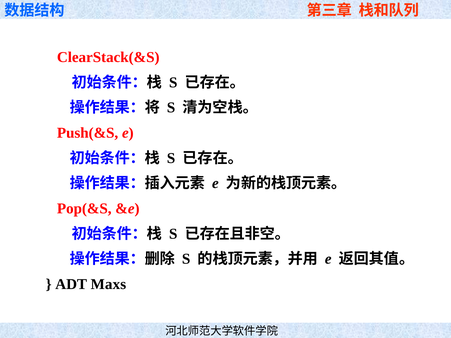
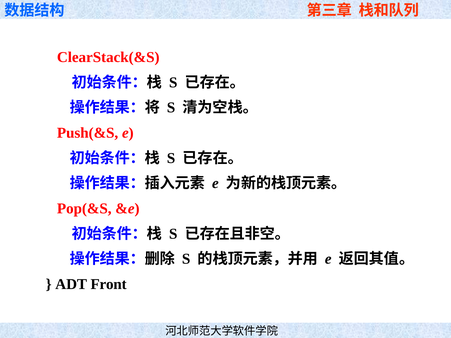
Maxs: Maxs -> Front (109, 284)
